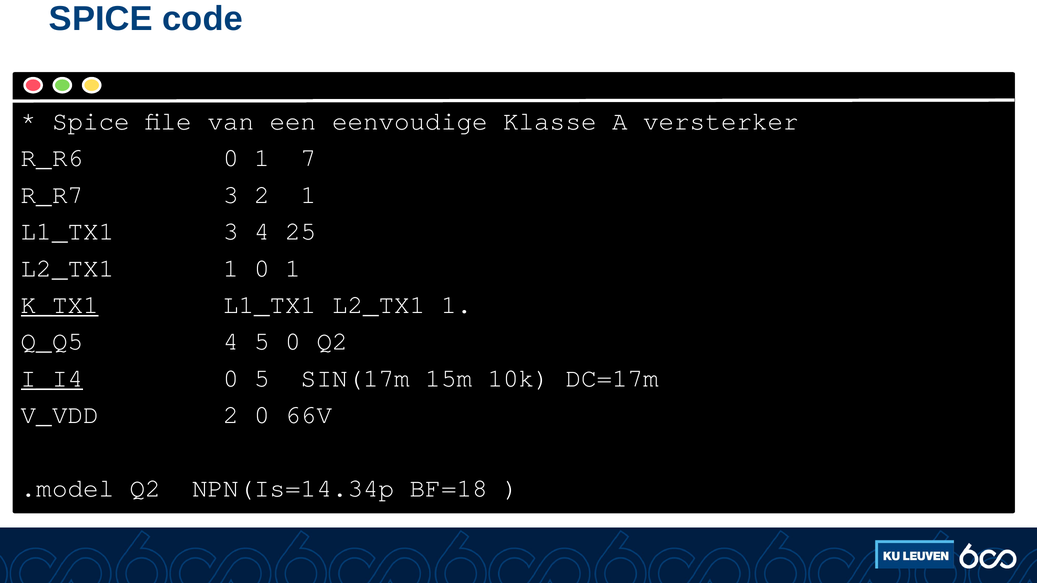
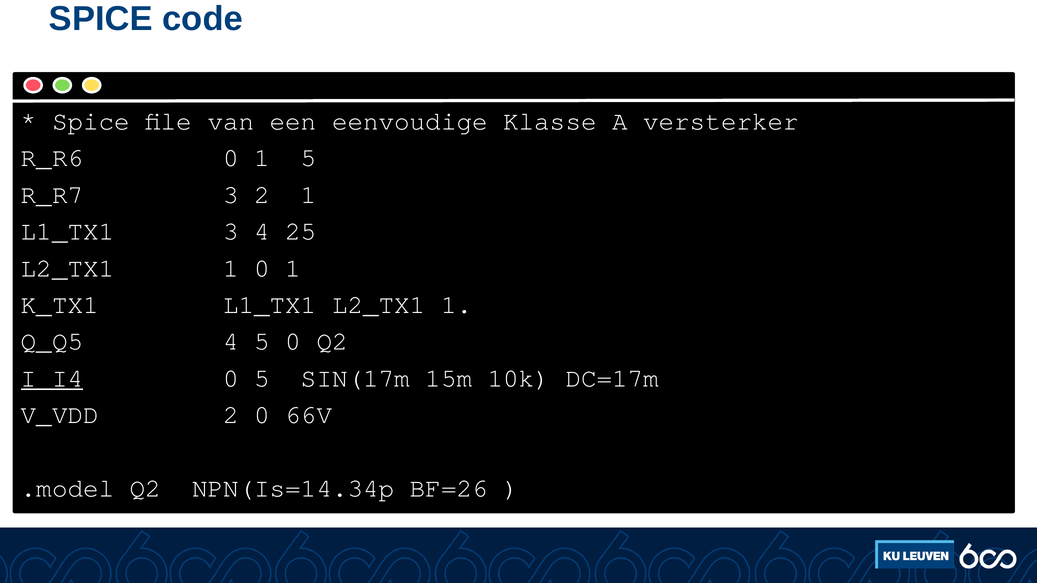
1 7: 7 -> 5 (309, 158)
K_TX1 underline: present -> none (60, 305)
BF=18: BF=18 -> BF=26 (449, 489)
